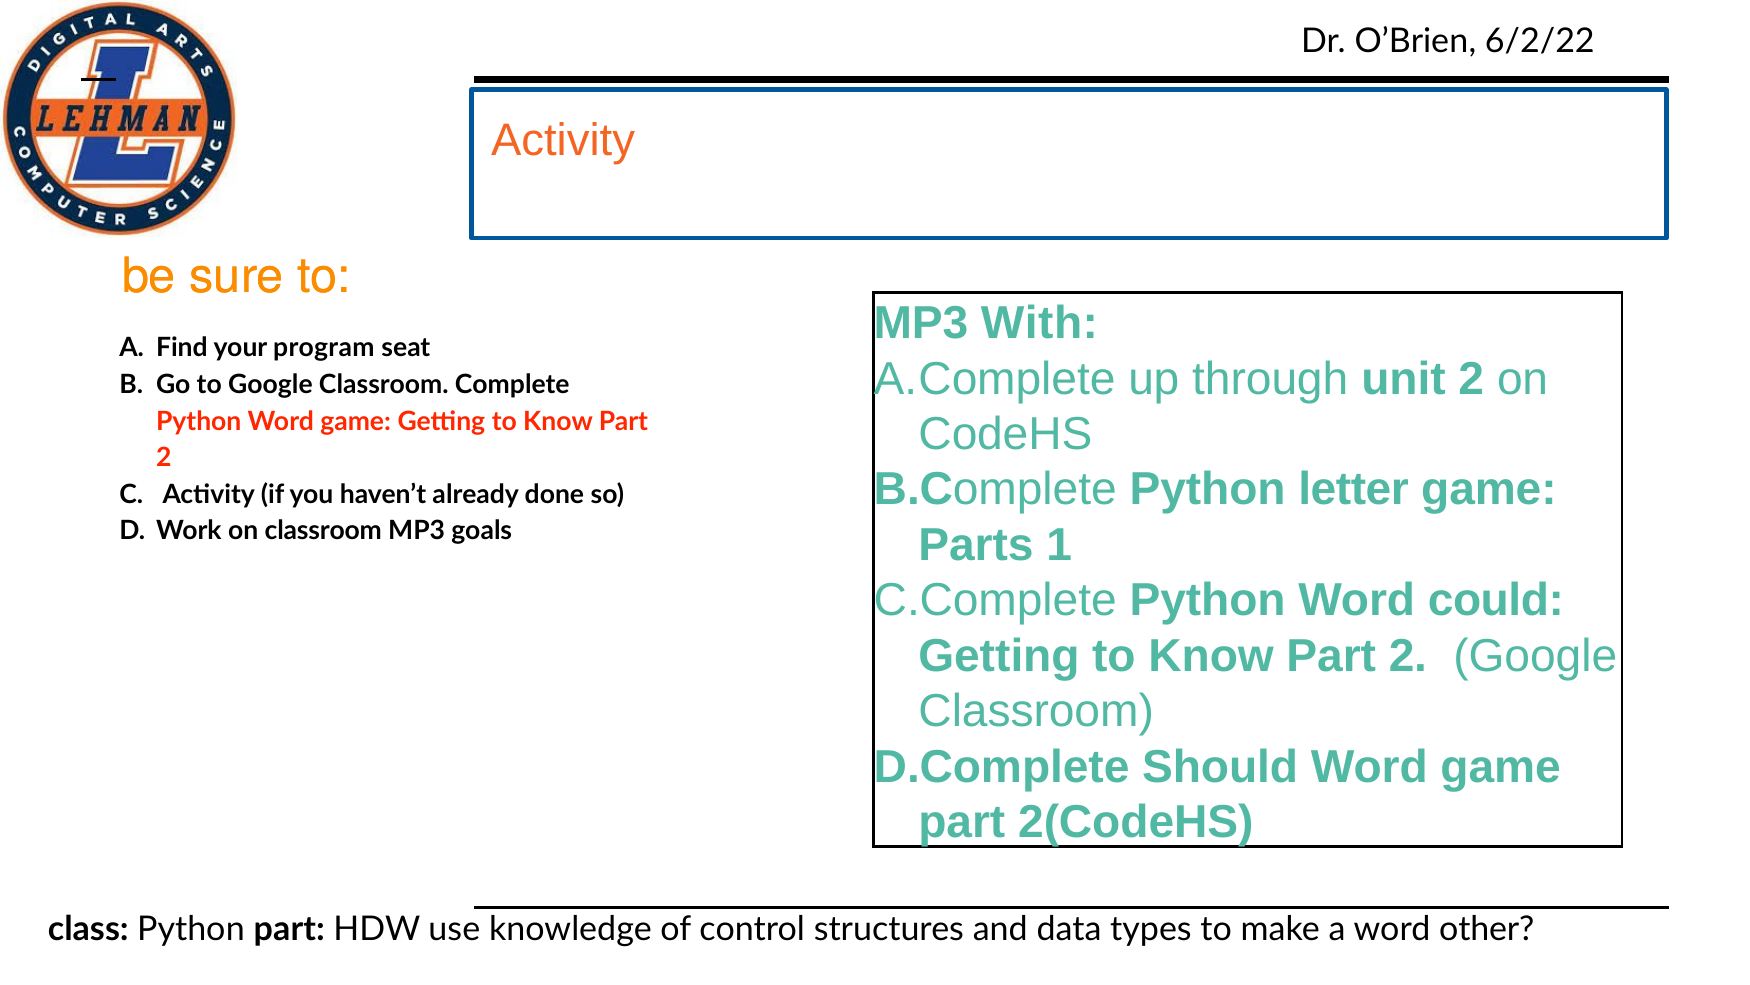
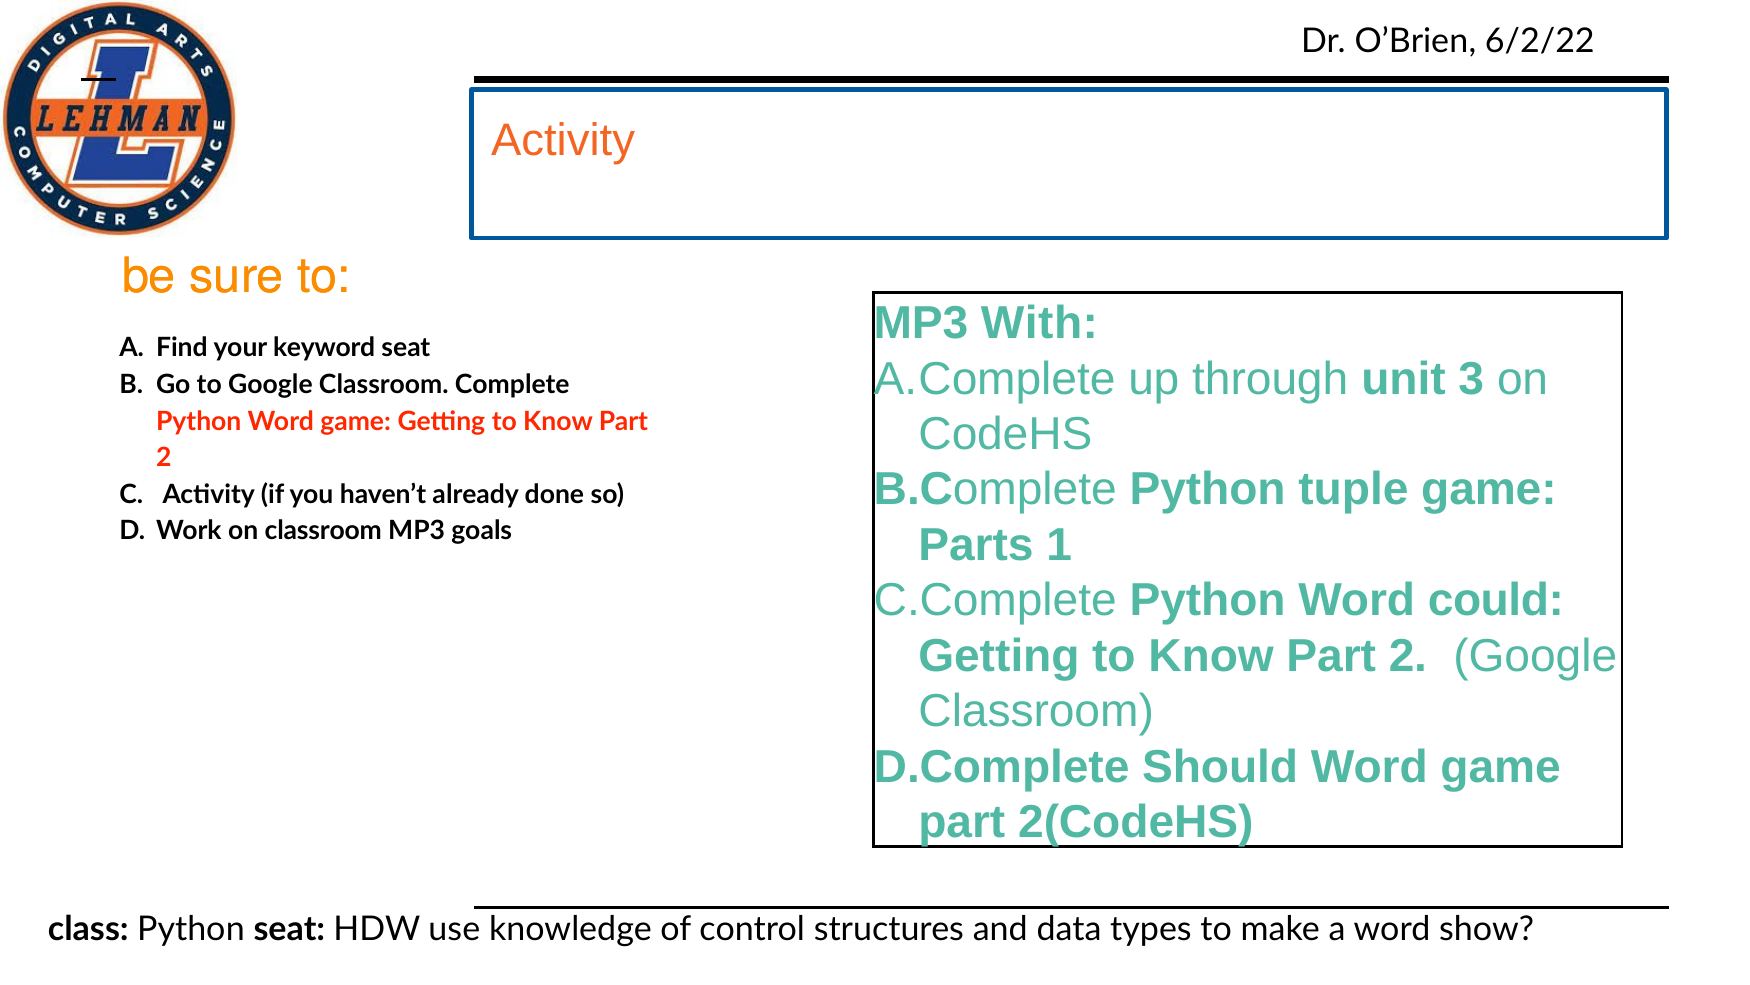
program: program -> keyword (324, 348)
unit 2: 2 -> 3 (1471, 379)
letter: letter -> tuple (1353, 489)
Python part: part -> seat (289, 929)
other: other -> show (1487, 929)
